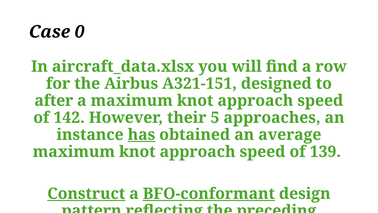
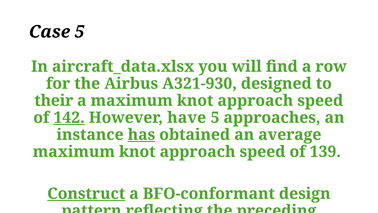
Case 0: 0 -> 5 (79, 32)
A321-151: A321-151 -> A321-930 (200, 83)
after: after -> their (54, 100)
142 underline: none -> present (69, 117)
their: their -> have (187, 117)
BFO-conformant underline: present -> none (209, 193)
